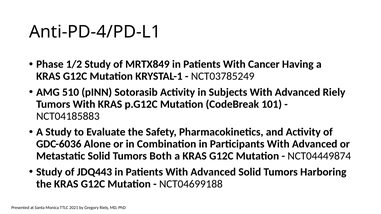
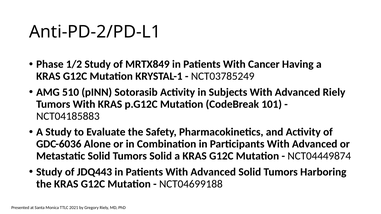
Anti-PD-4/PD-L1: Anti-PD-4/PD-L1 -> Anti-PD-2/PD-L1 (95, 32)
Tumors Both: Both -> Solid (161, 156)
